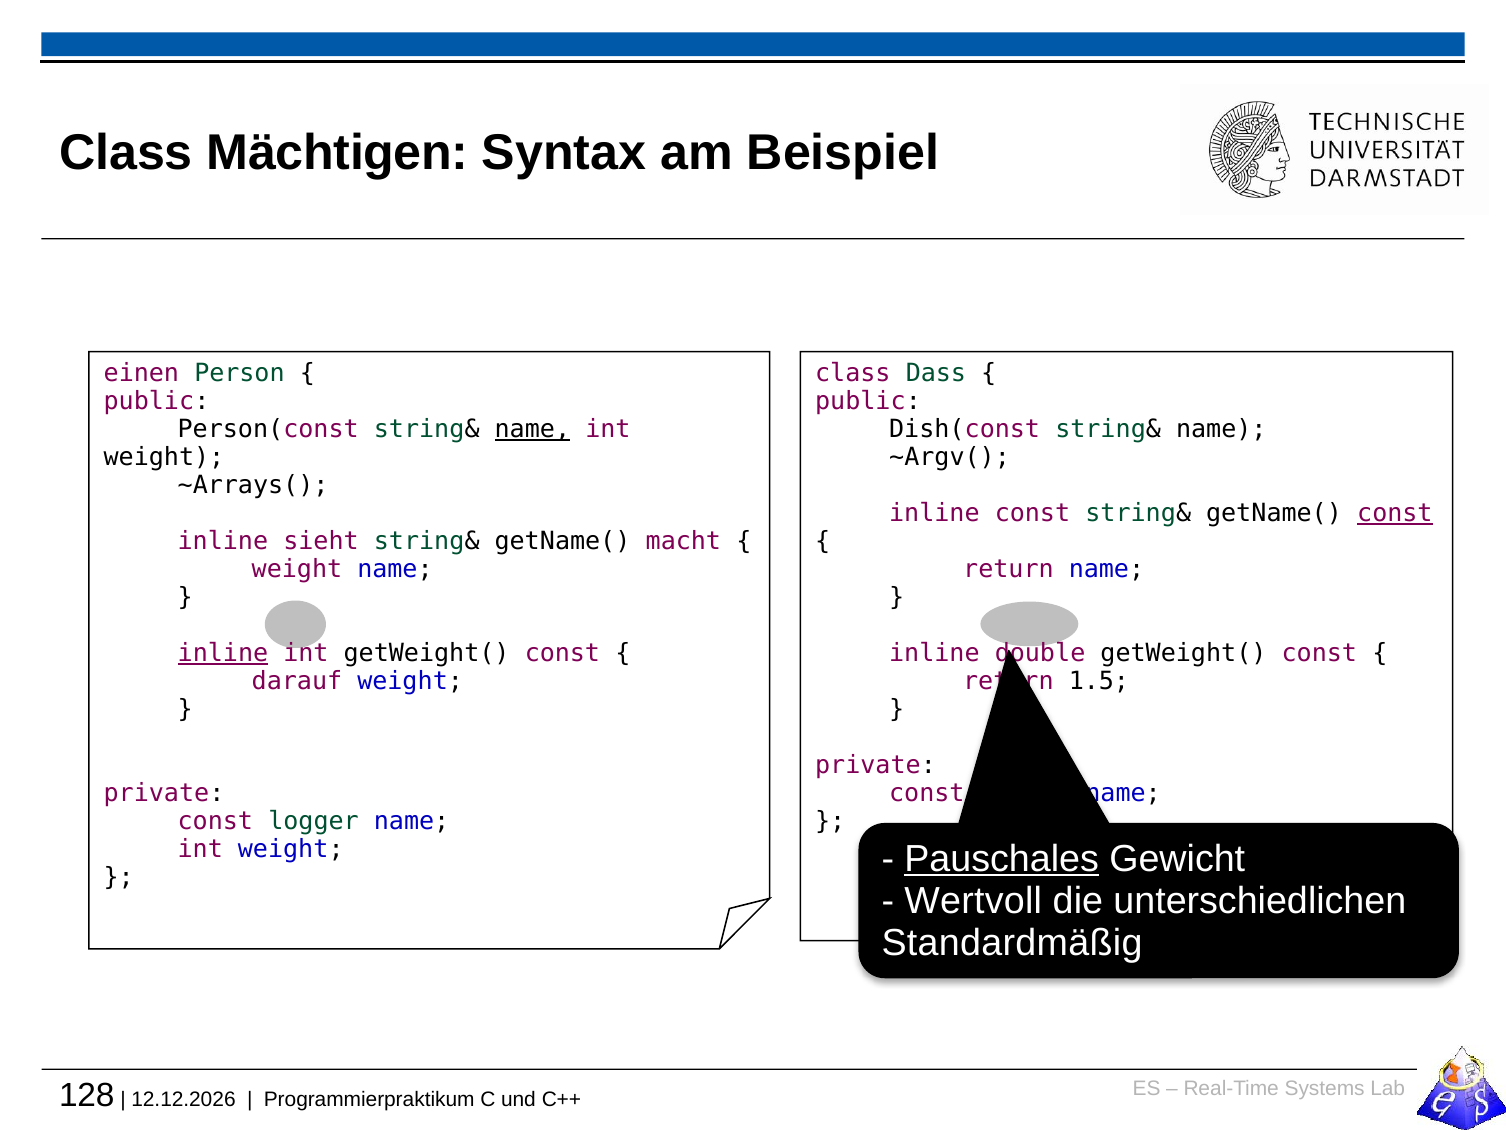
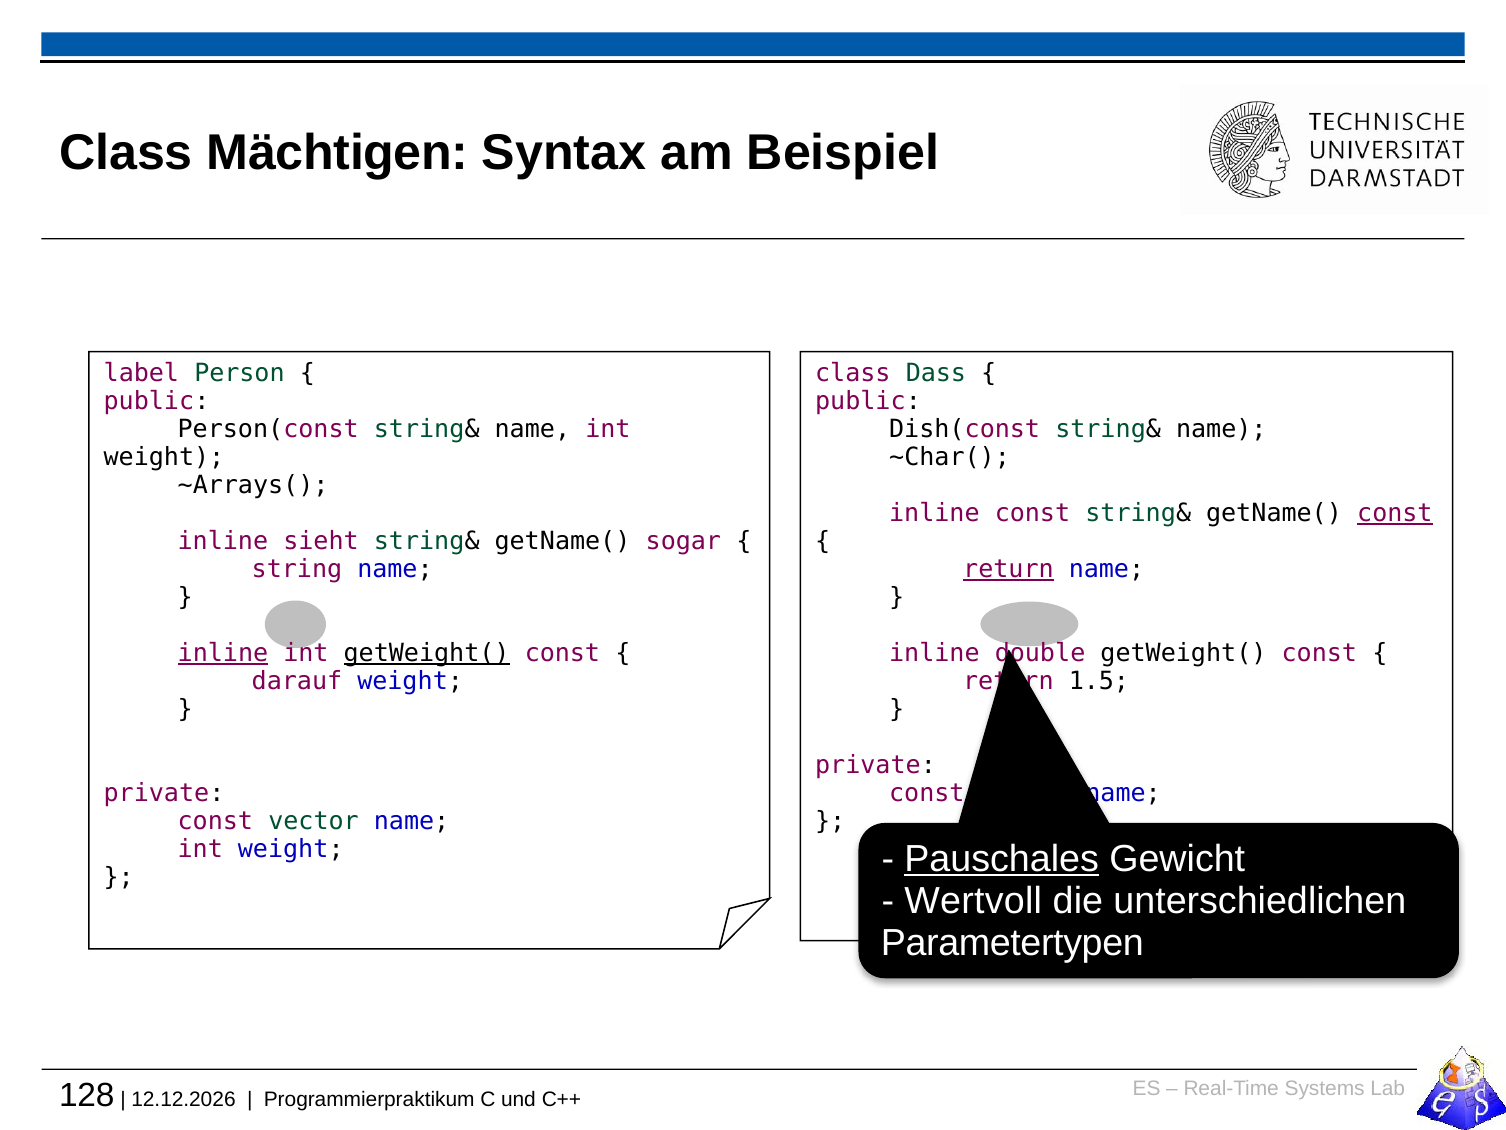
einen: einen -> label (141, 373)
name underline: present -> none (532, 429)
~Argv(: ~Argv( -> ~Char( (950, 457)
macht: macht -> sogar (683, 541)
weight: weight -> string (297, 569)
return underline: none -> present (1008, 569)
getWeight( underline: none -> present (427, 653)
logger: logger -> vector (314, 821)
Standardmäßig: Standardmäßig -> Parametertypen (1012, 942)
